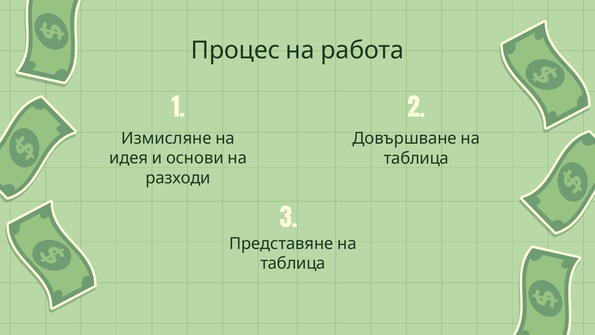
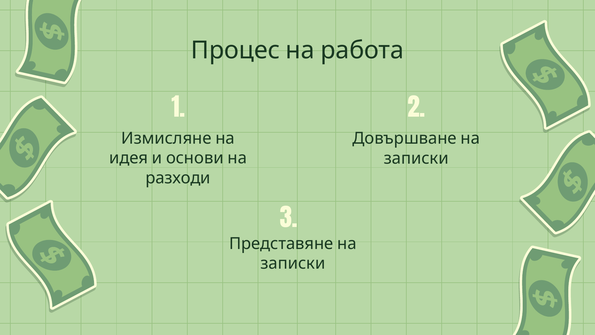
таблица: таблица -> записки (416, 158)
таблица: таблица -> записки (293, 263)
